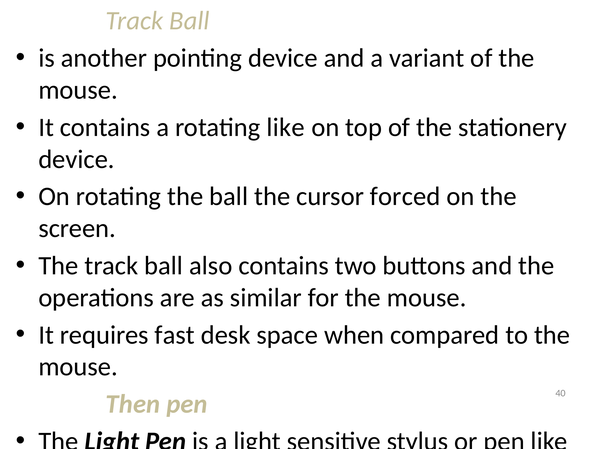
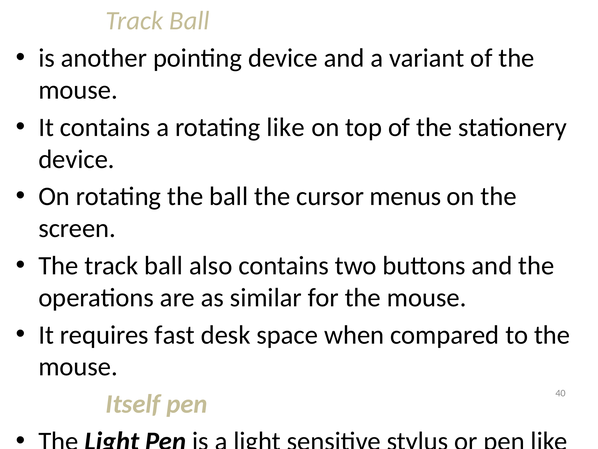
forced: forced -> menus (405, 196)
Then: Then -> Itself (133, 404)
